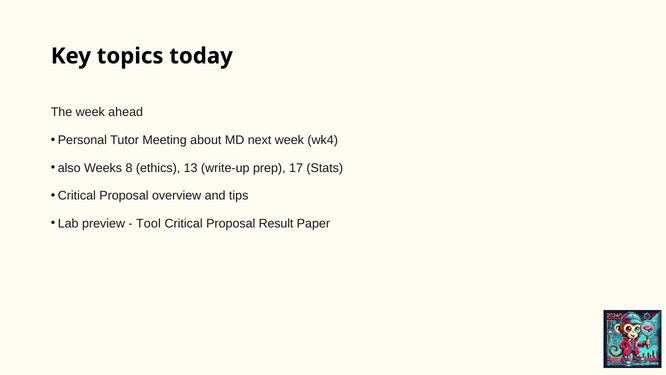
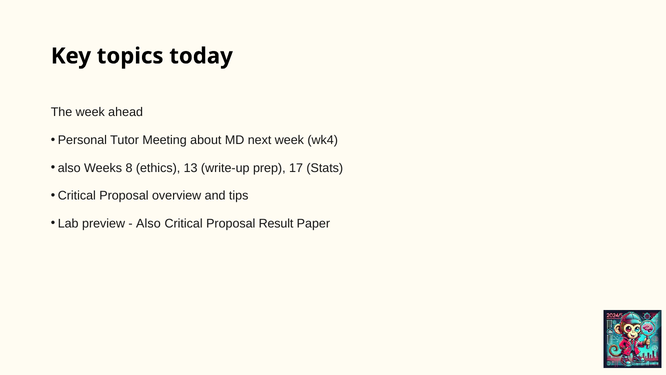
Tool: Tool -> Also (148, 223)
